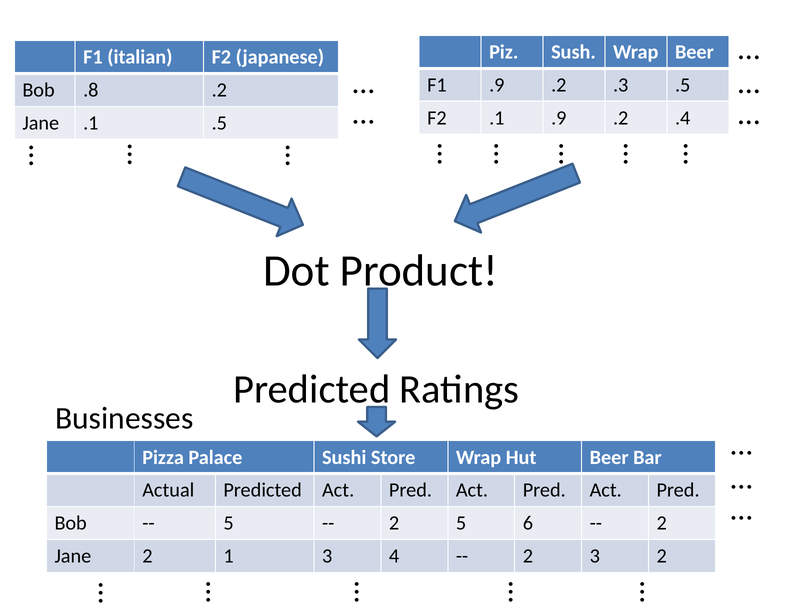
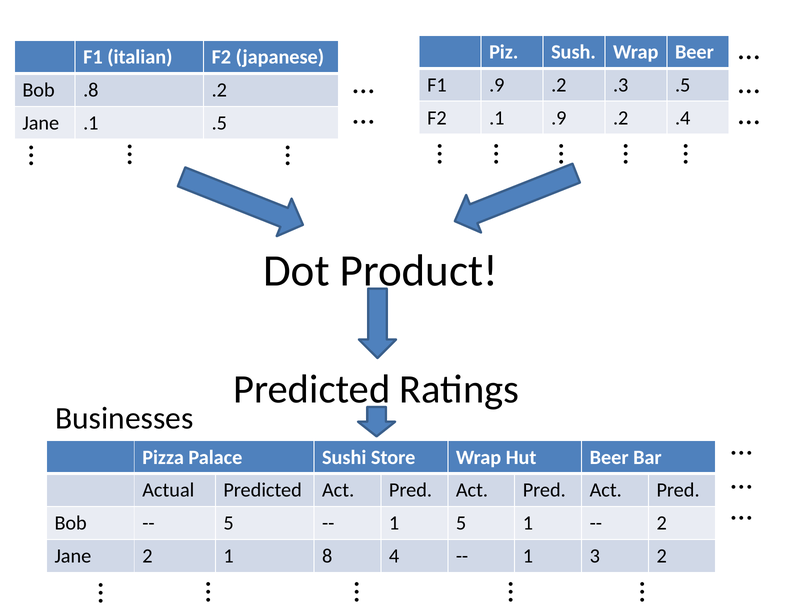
2: 2 -> 1 (394, 523)
5 6: 6 -> 1 (528, 523)
1 3: 3 -> 8 (327, 556)
2: 2 -> 1 (528, 556)
